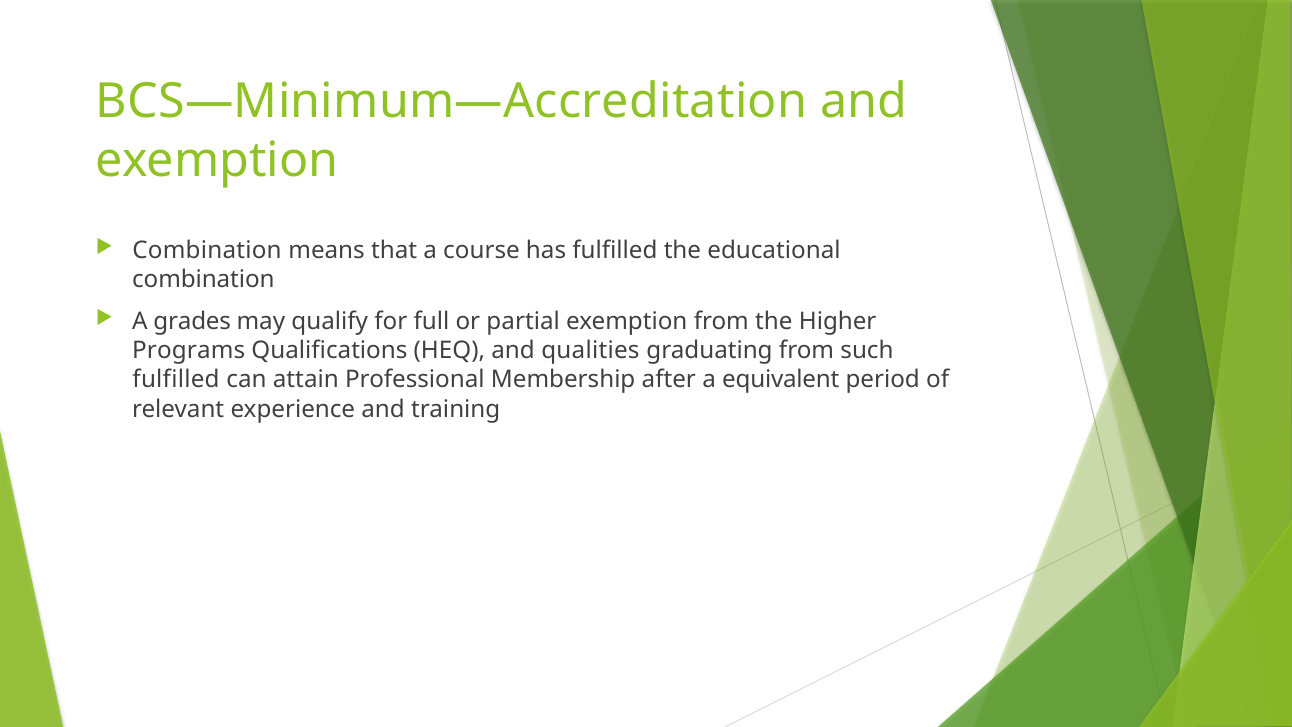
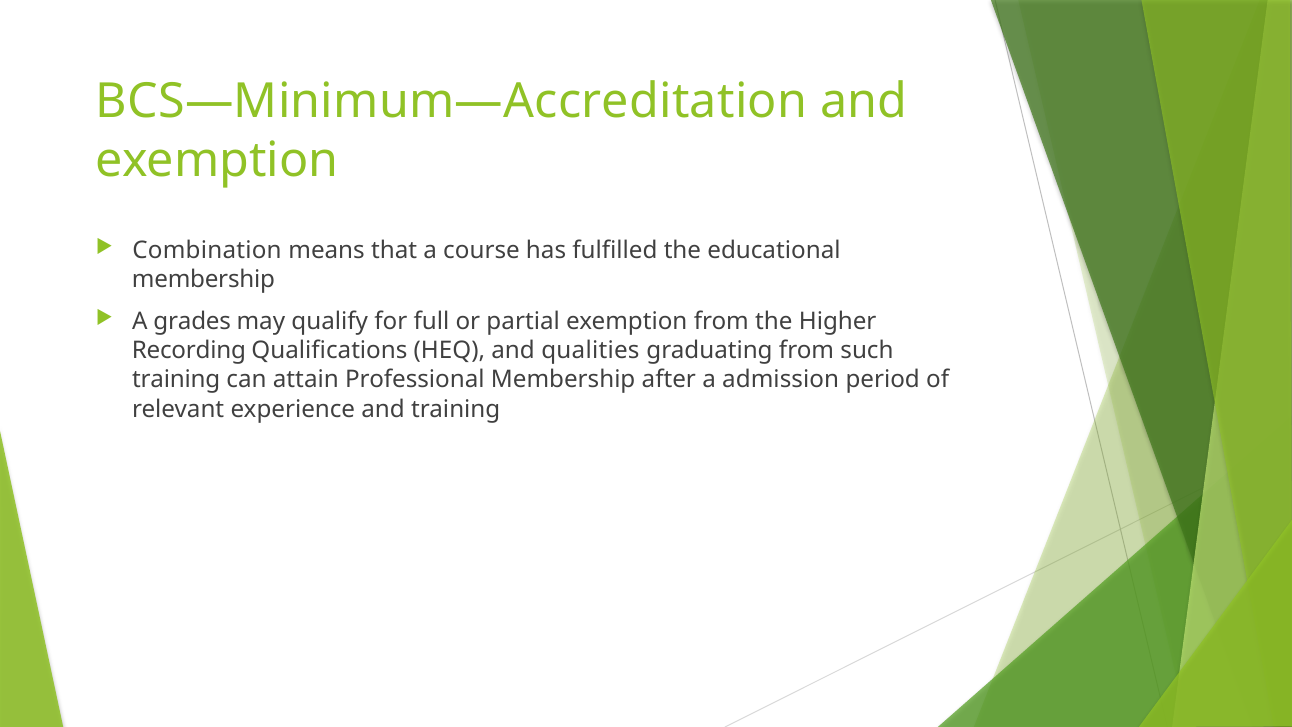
combination: combination -> membership (203, 279)
Programs: Programs -> Recording (189, 351)
fulfilled: fulfilled -> training (176, 380)
equivalent: equivalent -> admission (781, 380)
